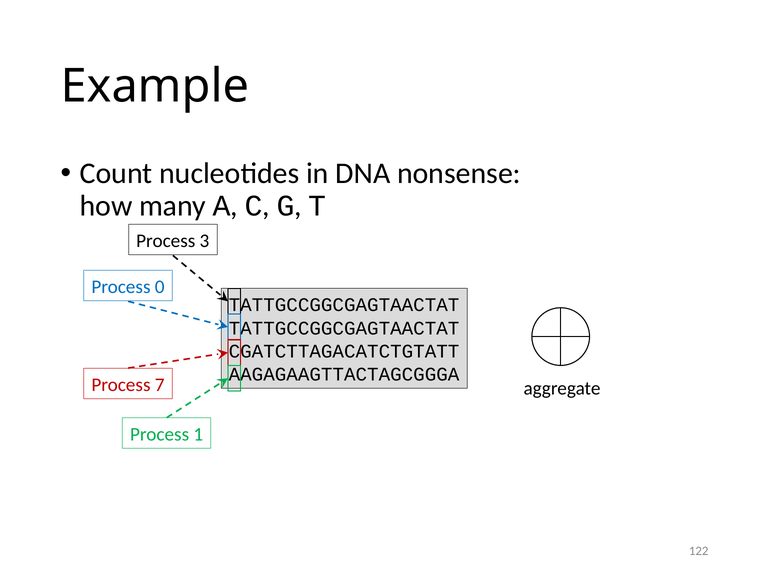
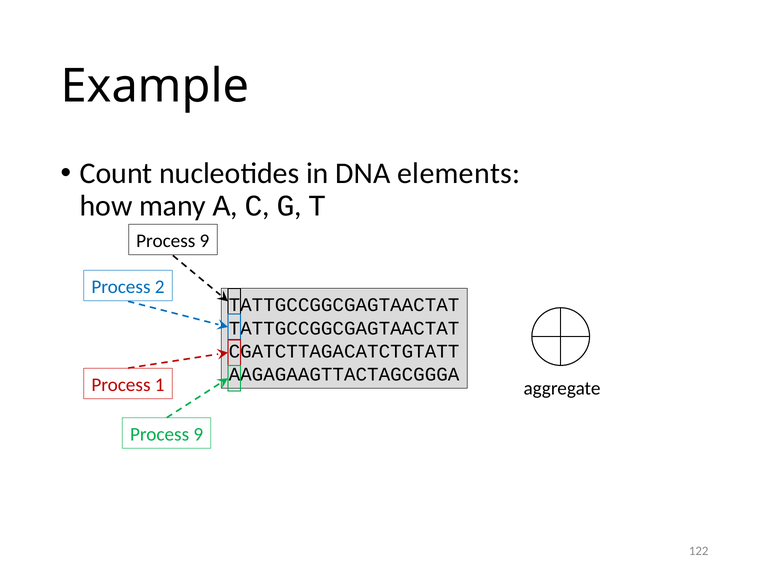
nonsense: nonsense -> elements (459, 173)
3: 3 -> 9 (204, 241)
0: 0 -> 2 (160, 287)
7: 7 -> 1 (160, 385)
1: 1 -> 9 (198, 434)
